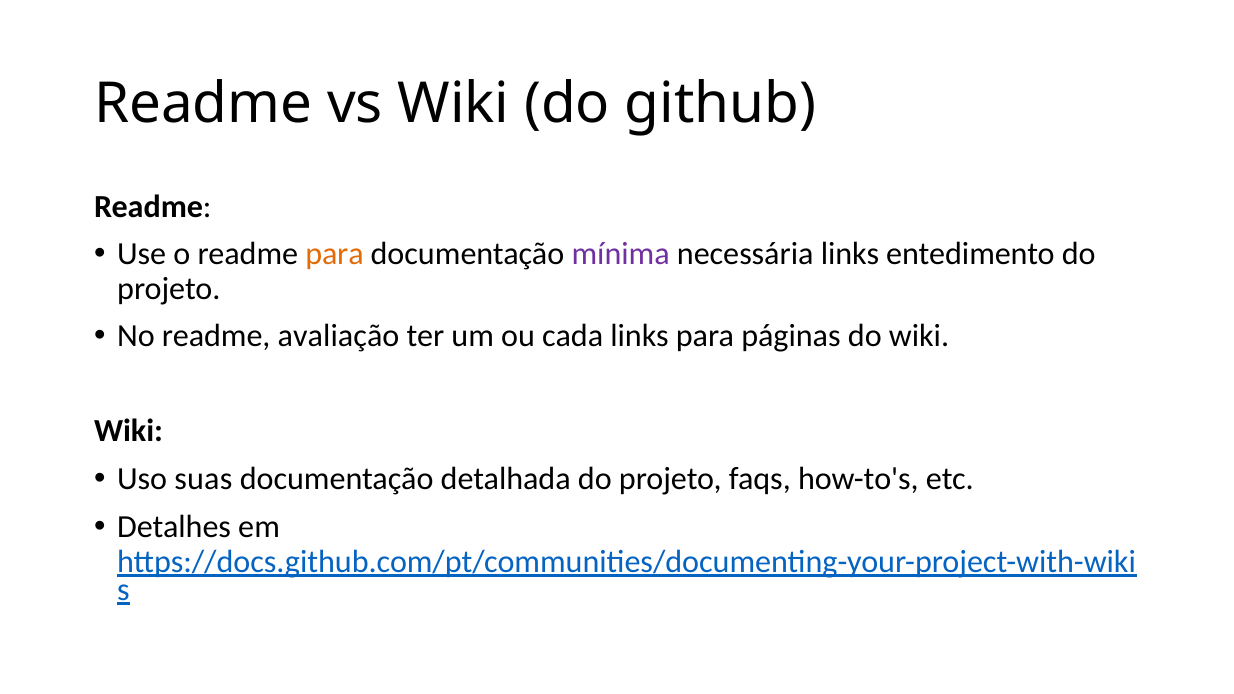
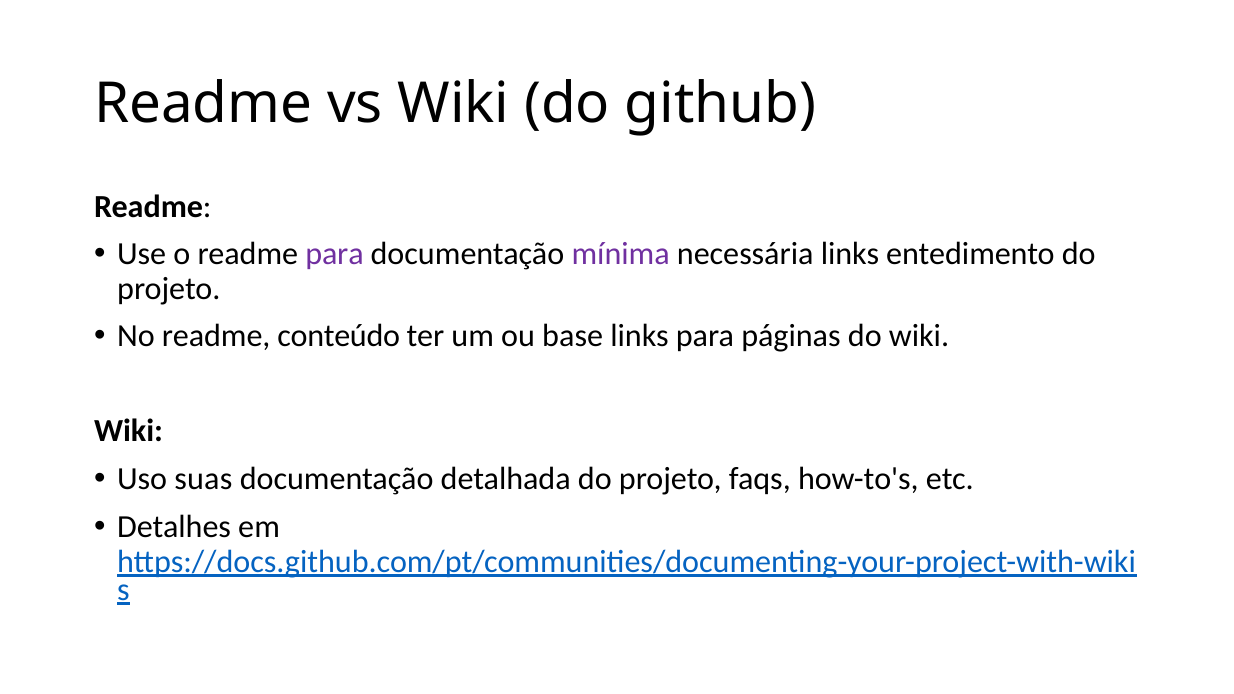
para colour: orange -> purple (334, 254)
avaliação: avaliação -> conteúdo (339, 336)
cada: cada -> base (573, 336)
